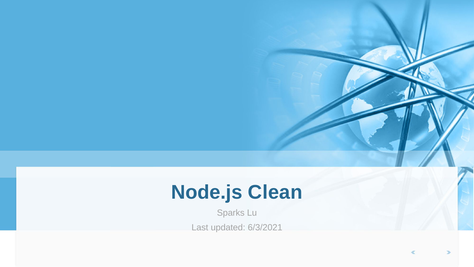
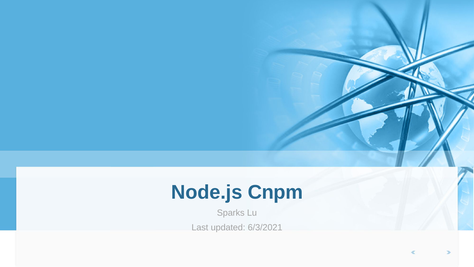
Clean: Clean -> Cnpm (275, 192)
